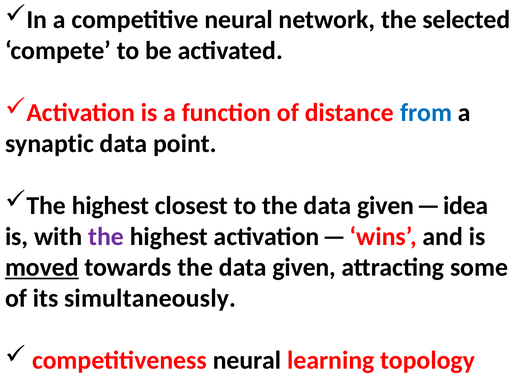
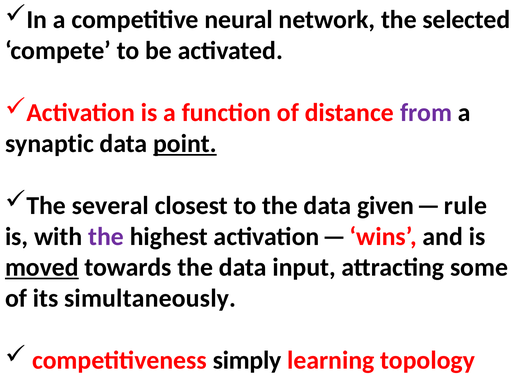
from colour: blue -> purple (426, 113)
point underline: none -> present (185, 144)
highest: highest -> several (110, 206)
idea: idea -> rule (465, 206)
towards the data given: given -> input (304, 267)
competitiveness neural: neural -> simply (247, 360)
